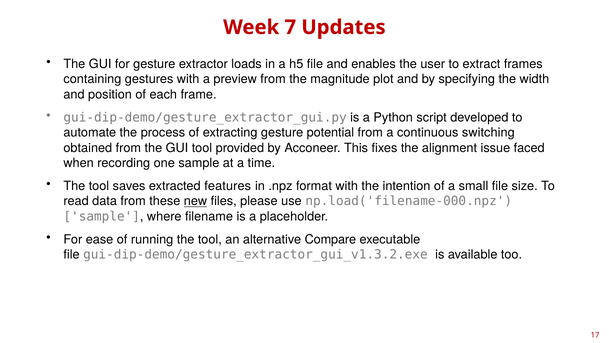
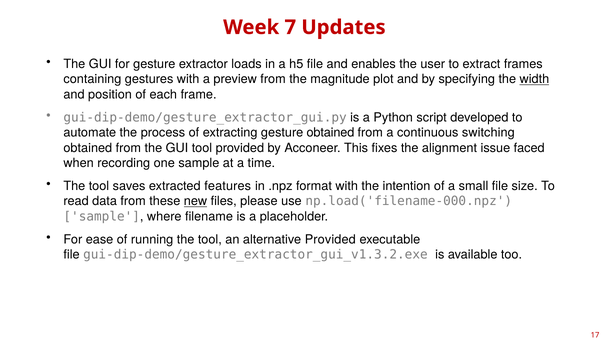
width underline: none -> present (534, 79)
gesture potential: potential -> obtained (330, 132)
alternative Compare: Compare -> Provided (330, 239)
